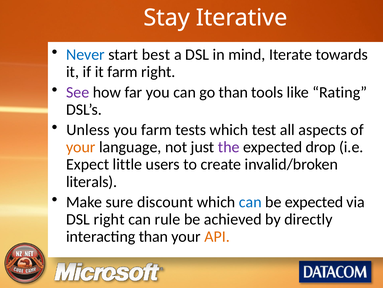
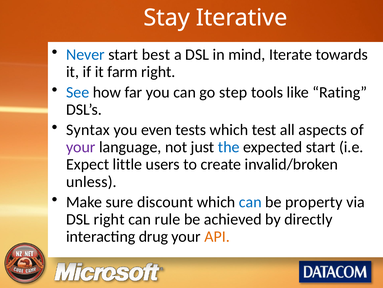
See colour: purple -> blue (78, 92)
go than: than -> step (233, 92)
Unless: Unless -> Syntax (88, 130)
you farm: farm -> even (157, 130)
your colour: orange -> purple (81, 147)
the colour: purple -> blue (229, 147)
expected drop: drop -> start (321, 147)
literals: literals -> unless (91, 181)
be expected: expected -> property (314, 202)
interacting than: than -> drug (153, 236)
